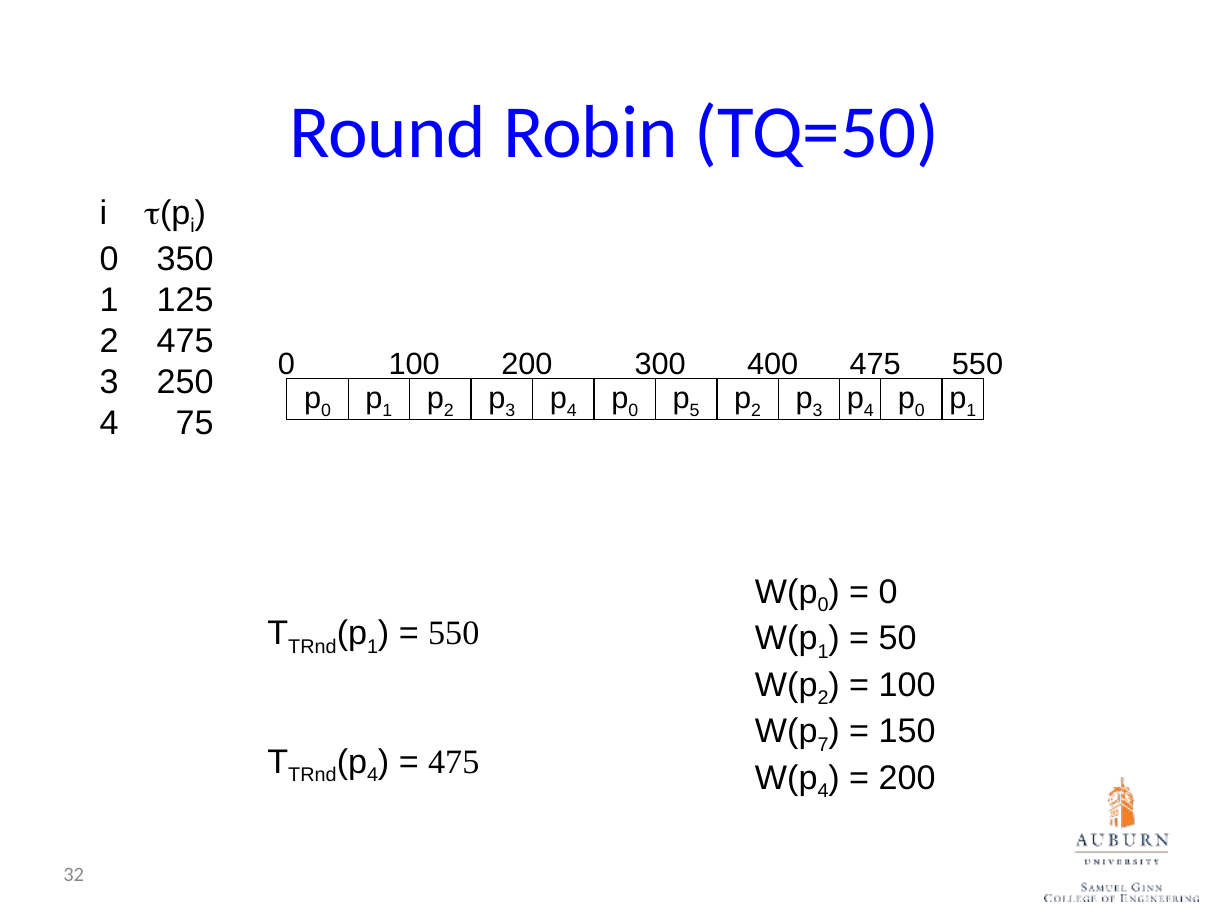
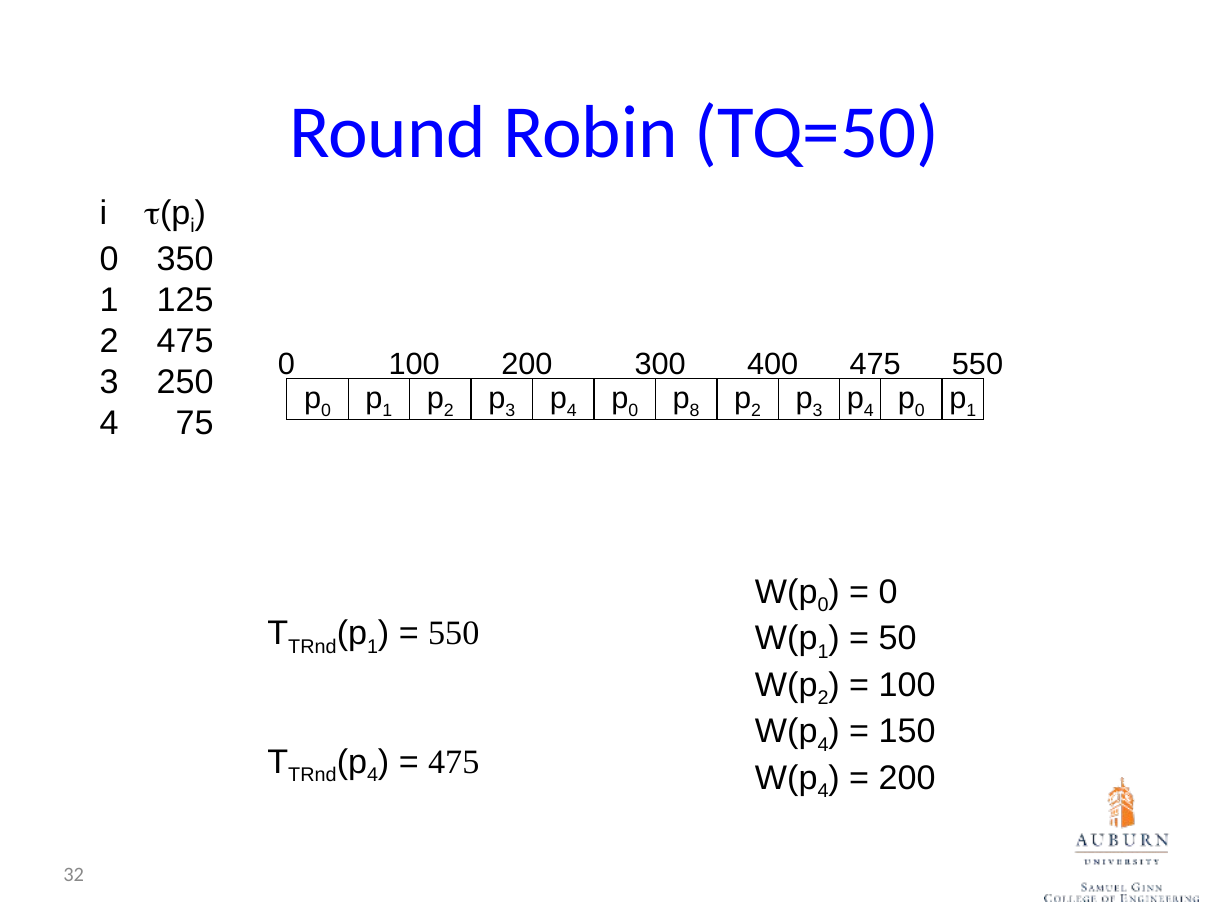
5: 5 -> 8 (695, 411)
7: 7 -> 4 (823, 745)
